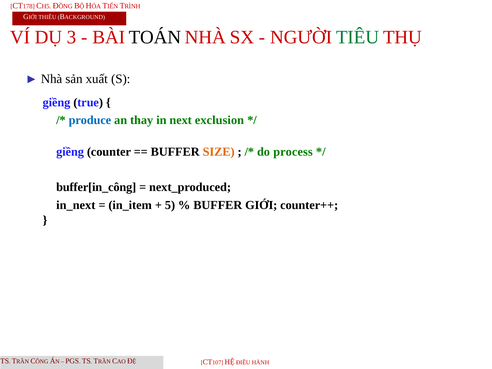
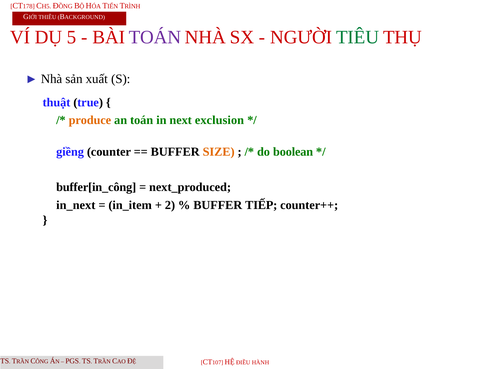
3: 3 -> 5 (72, 37)
TOÁN colour: black -> purple (155, 37)
giềng: giềng -> thuật (56, 102)
produce colour: blue -> orange (90, 120)
an thay: thay -> toán (142, 120)
process: process -> boolean (293, 152)
5: 5 -> 2 (170, 205)
BUFFER GIỚI: GIỚI -> TIẾP (261, 205)
